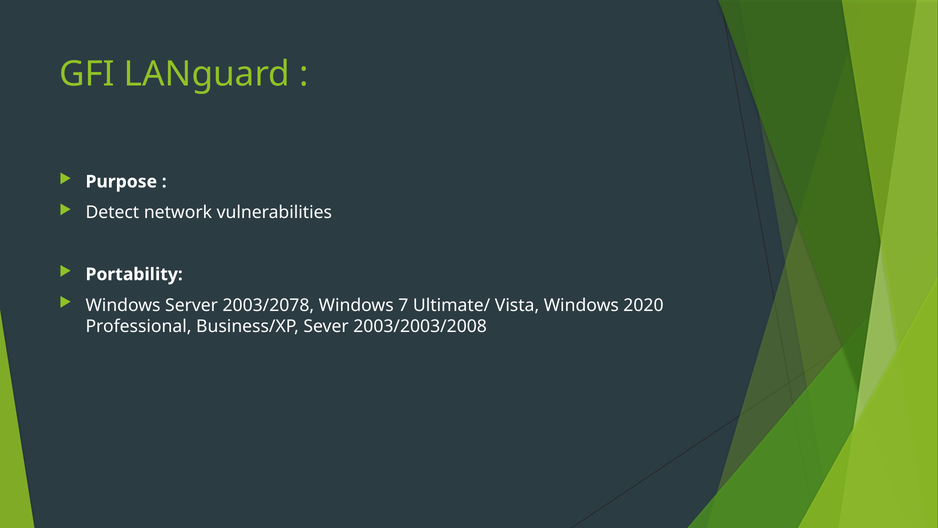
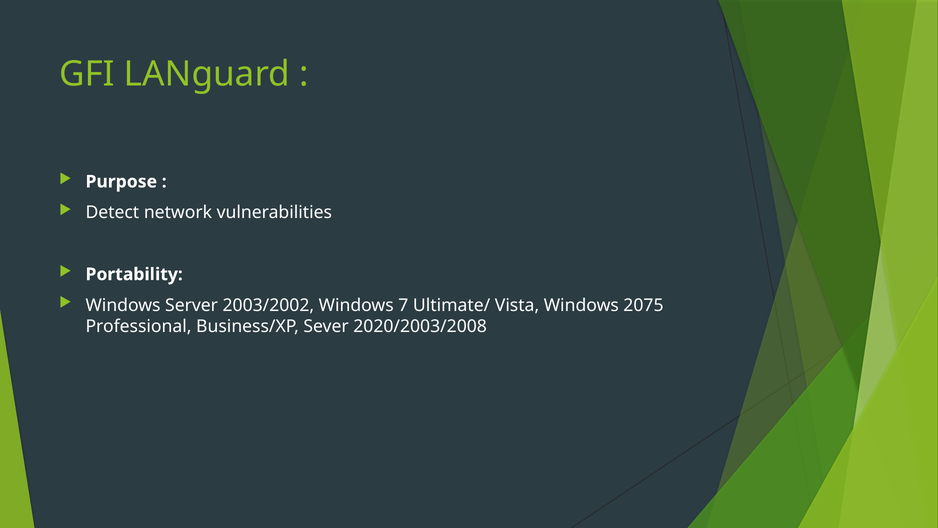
2003/2078: 2003/2078 -> 2003/2002 (268, 305)
2020: 2020 -> 2075 (643, 305)
2003/2003/2008: 2003/2003/2008 -> 2020/2003/2008 (420, 326)
